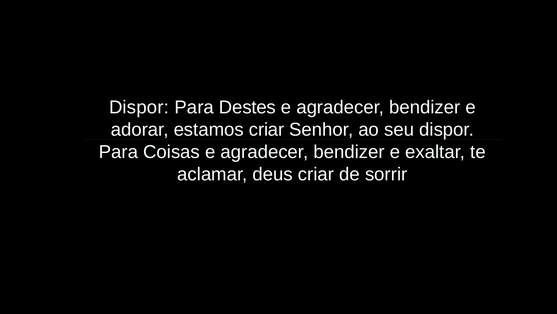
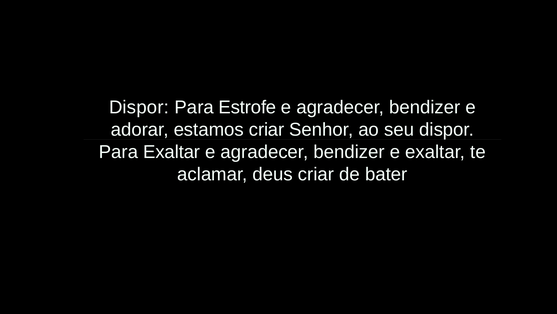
Destes: Destes -> Estrofe (247, 107)
Para Coisas: Coisas -> Exaltar (172, 152)
sorrir: sorrir -> bater (386, 174)
